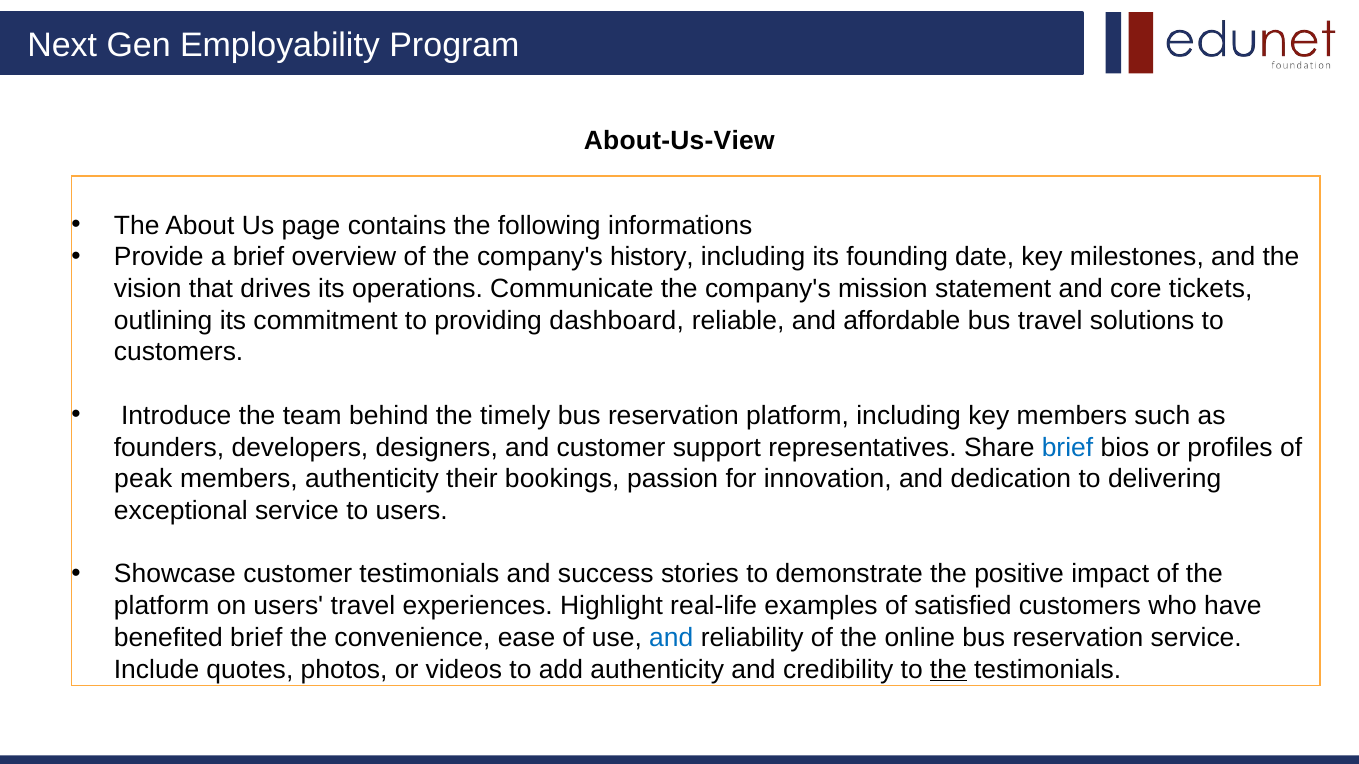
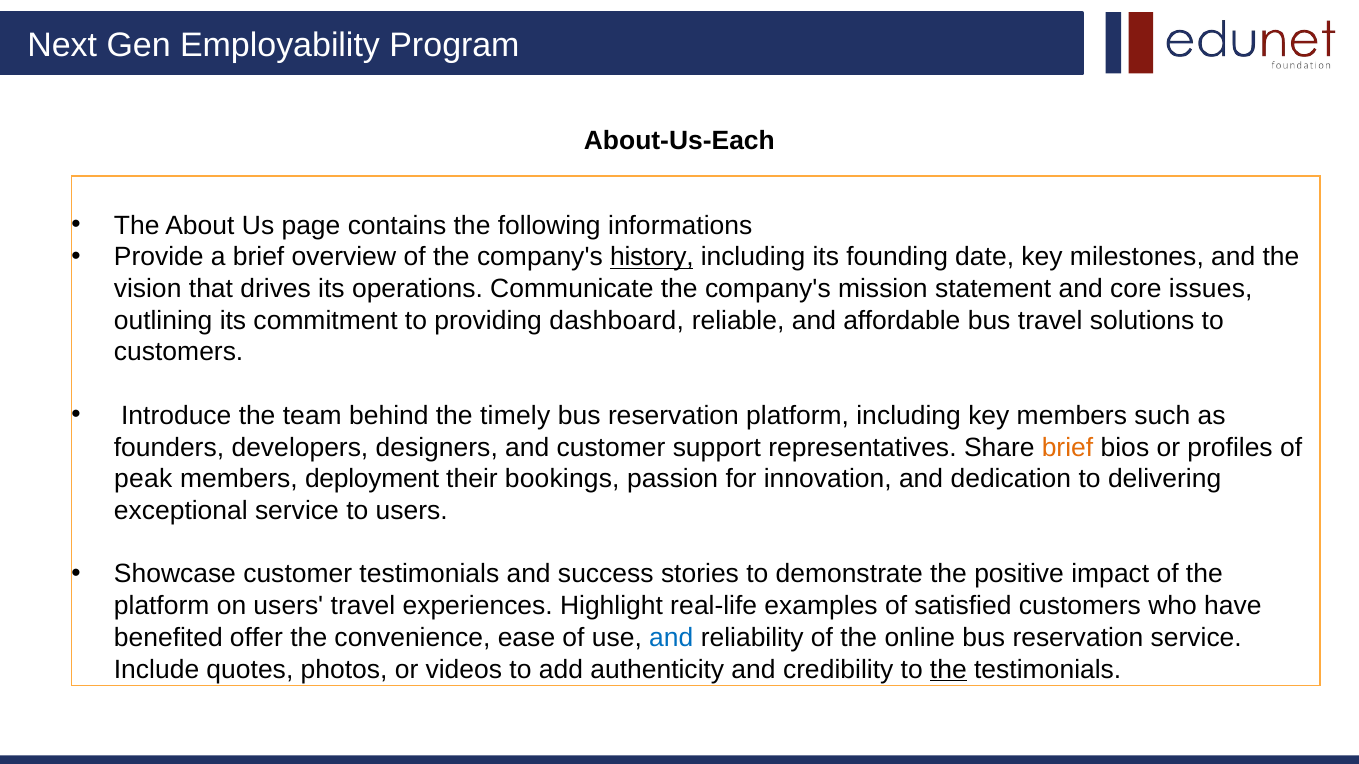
About-Us-View: About-Us-View -> About-Us-Each (679, 141)
history underline: none -> present (652, 257)
tickets: tickets -> issues (1211, 289)
brief colour: blue -> orange (1067, 448)
members authenticity: authenticity -> deployment (372, 479)
benefited brief: brief -> offer (256, 638)
